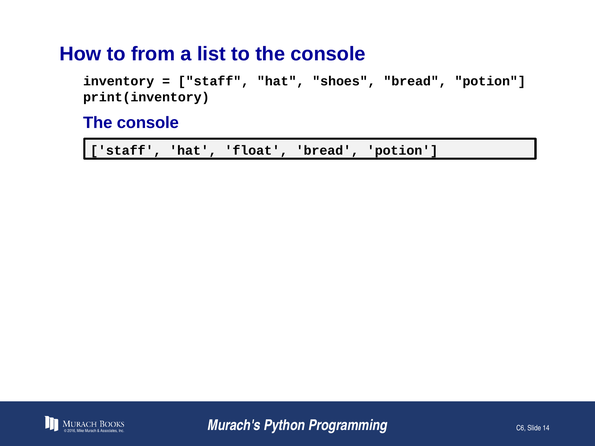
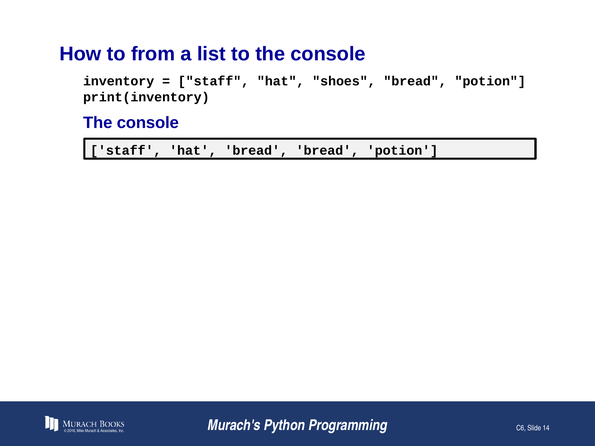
hat float: float -> bread (256, 151)
